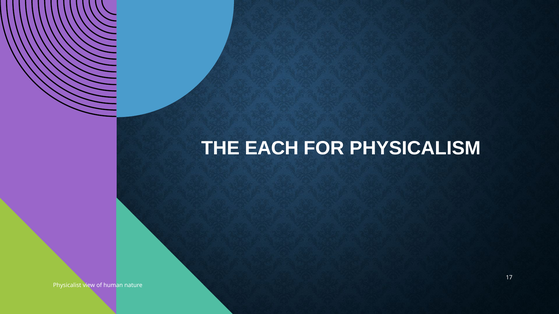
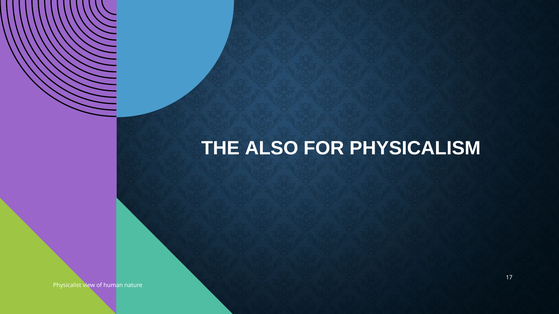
EACH: EACH -> ALSO (272, 148)
